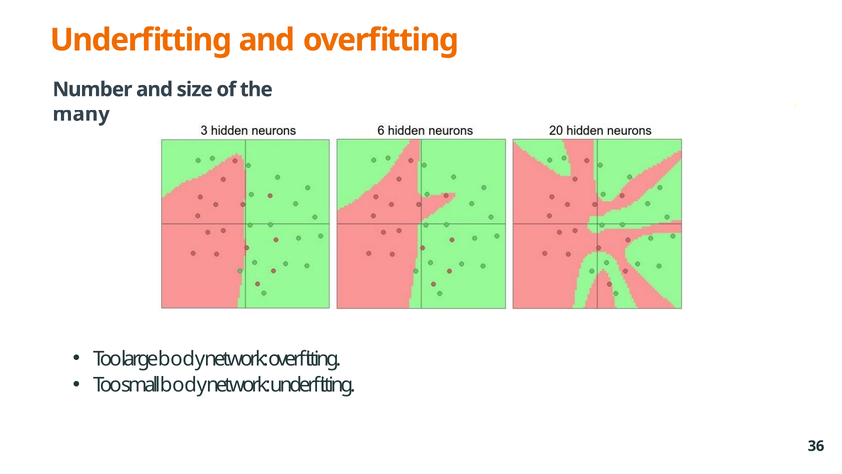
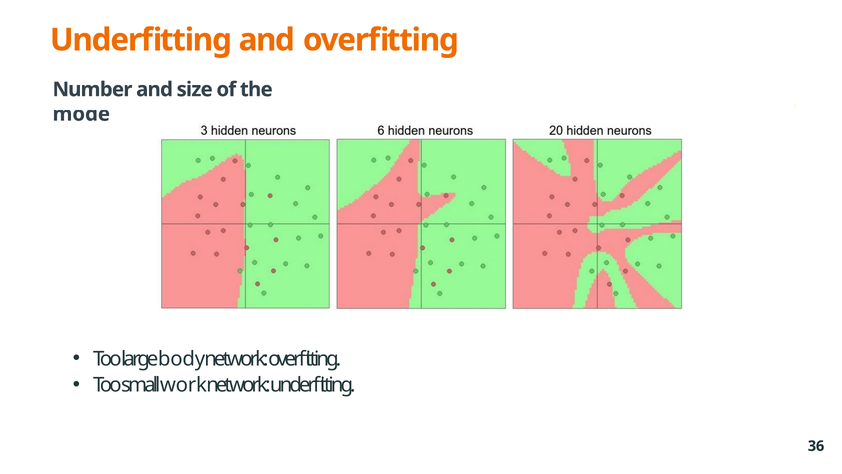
many: many -> mode (81, 114)
small body: body -> work (183, 385)
